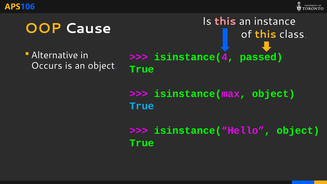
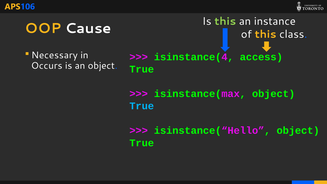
this colour: pink -> light green (225, 21)
Alternative: Alternative -> Necessary (54, 55)
passed: passed -> access (261, 57)
